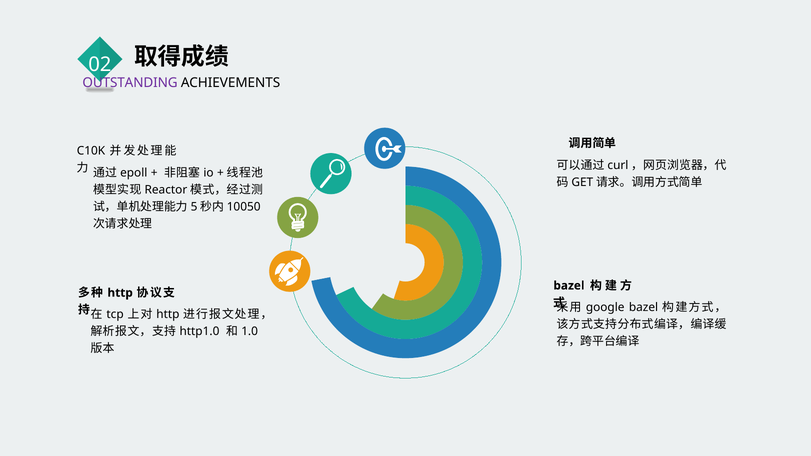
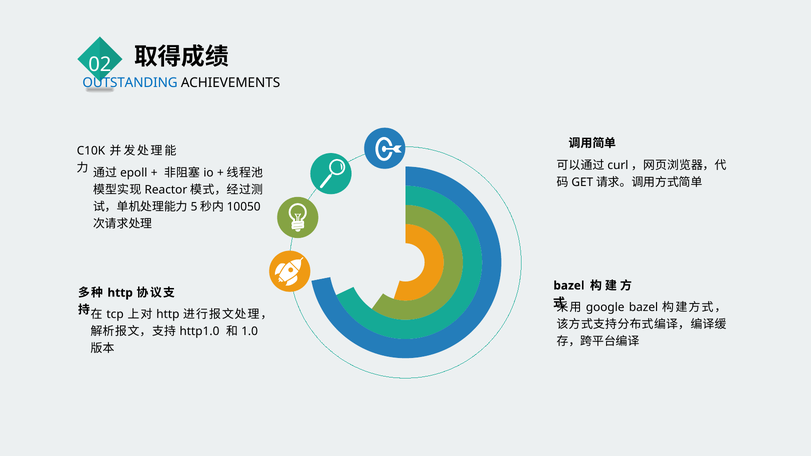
OUTSTANDING colour: purple -> blue (130, 83)
